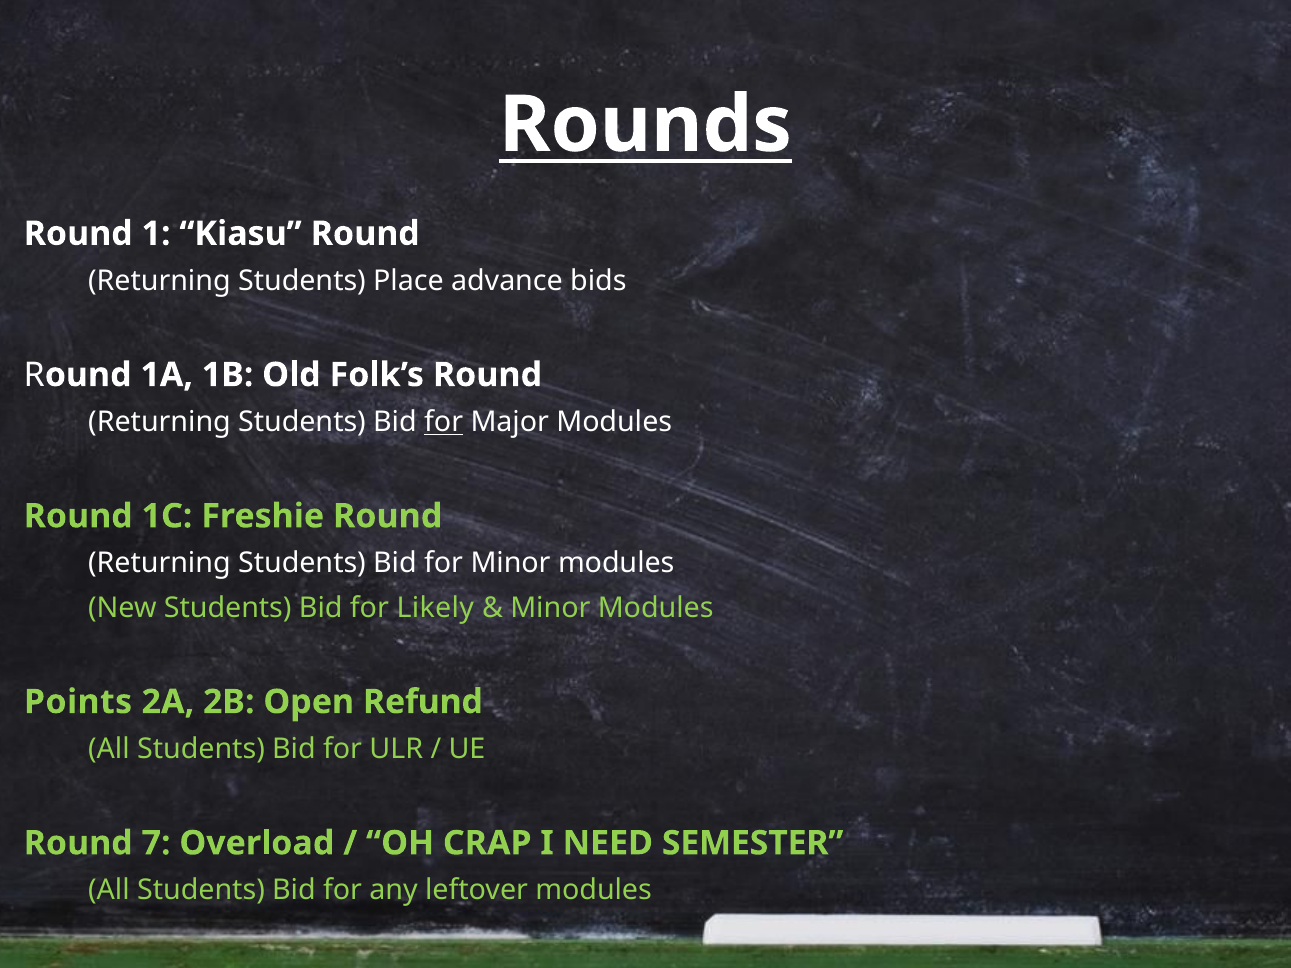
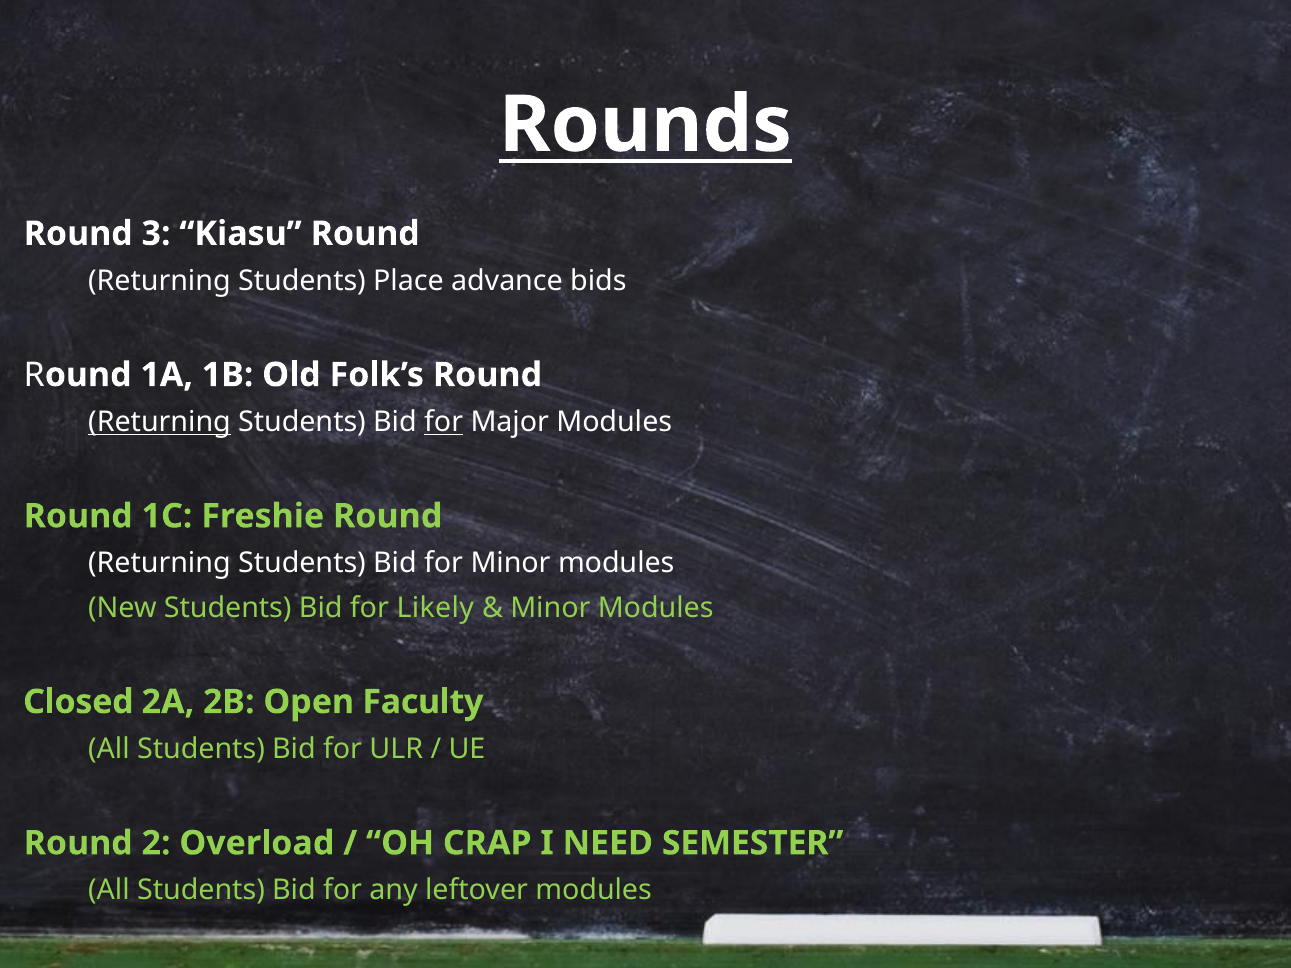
1: 1 -> 3 (156, 234)
Returning underline: none -> present (160, 422)
Points: Points -> Closed (78, 702)
Refund: Refund -> Faculty (423, 702)
7: 7 -> 2 (156, 843)
